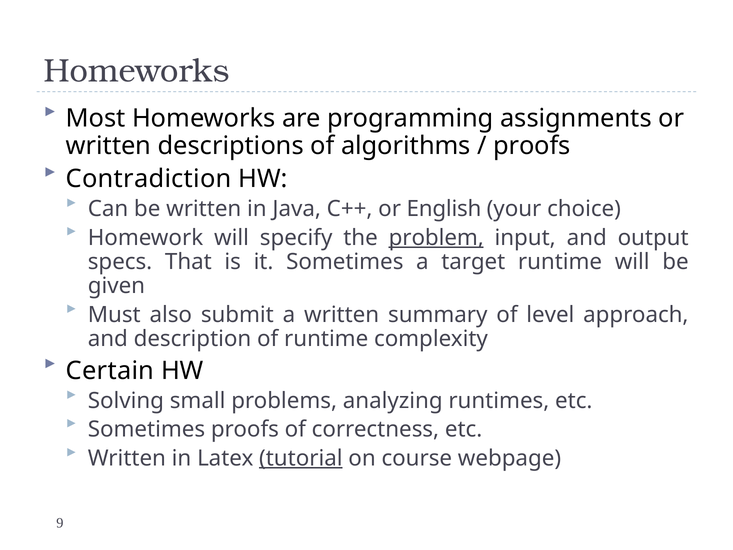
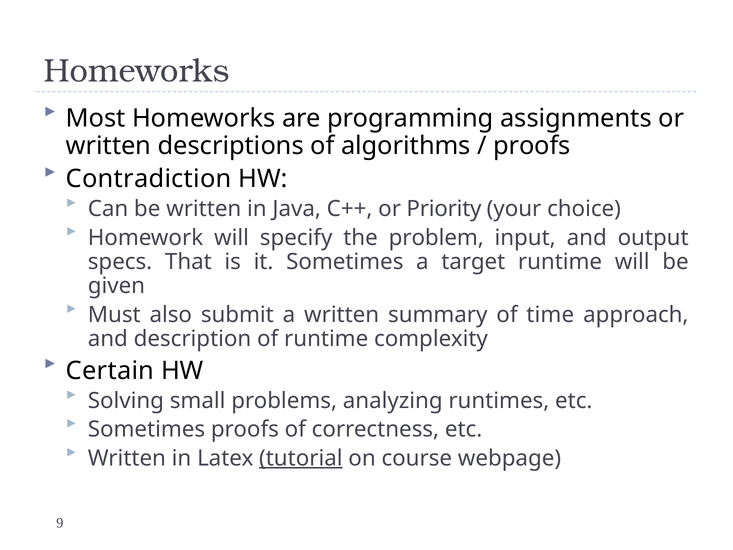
English: English -> Priority (444, 209)
problem underline: present -> none (436, 238)
level: level -> time (550, 315)
